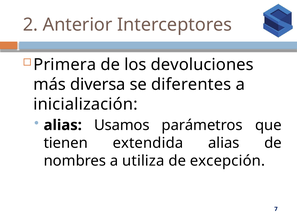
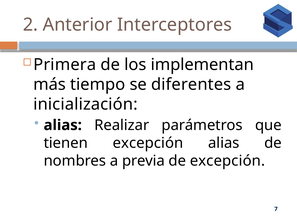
devoluciones: devoluciones -> implementan (202, 64)
diversa: diversa -> tiempo (98, 84)
Usamos: Usamos -> Realizar (122, 125)
tienen extendida: extendida -> excepción (148, 143)
utiliza: utiliza -> previa (143, 161)
